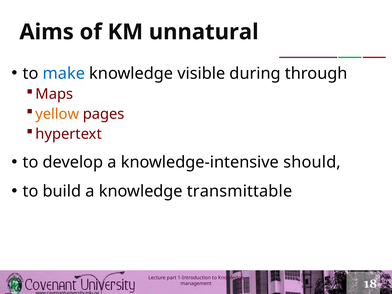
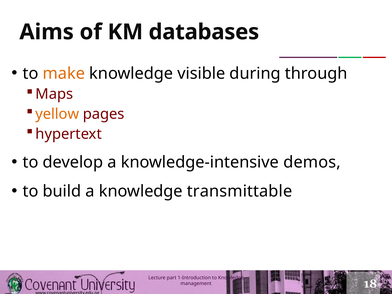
unnatural: unnatural -> databases (204, 32)
make colour: blue -> orange (64, 73)
should: should -> demos (312, 162)
